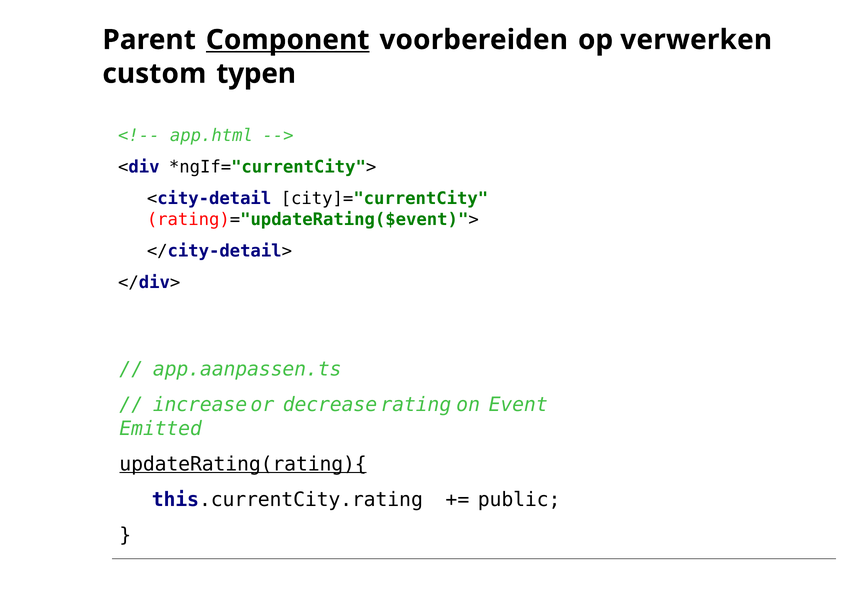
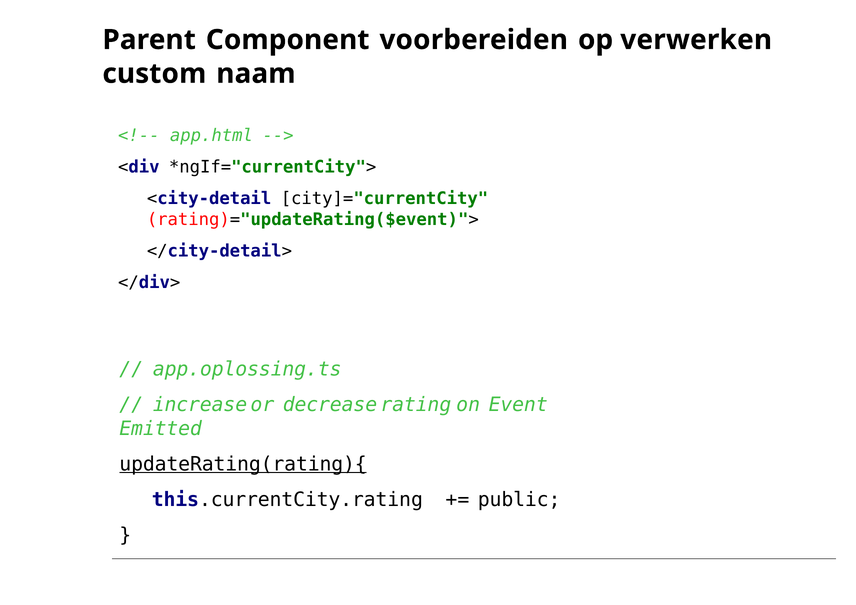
Component underline: present -> none (288, 40)
typen: typen -> naam (256, 74)
app.aanpassen.ts: app.aanpassen.ts -> app.oplossing.ts (247, 370)
